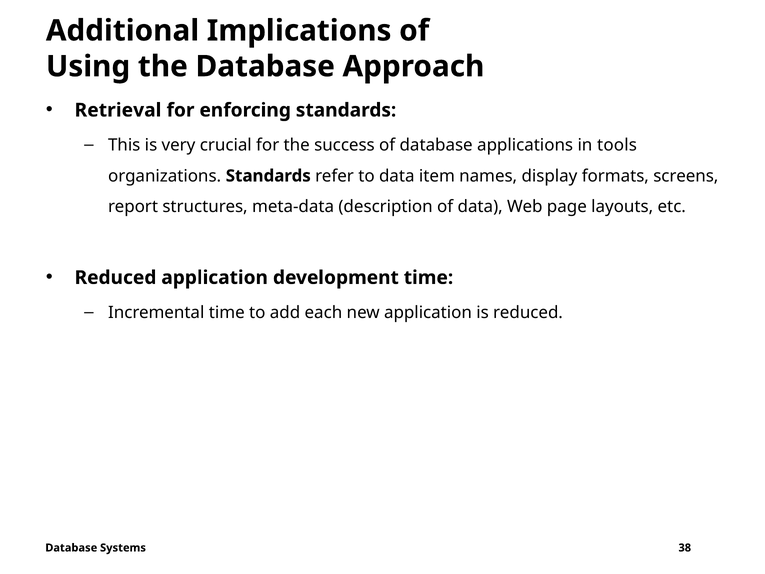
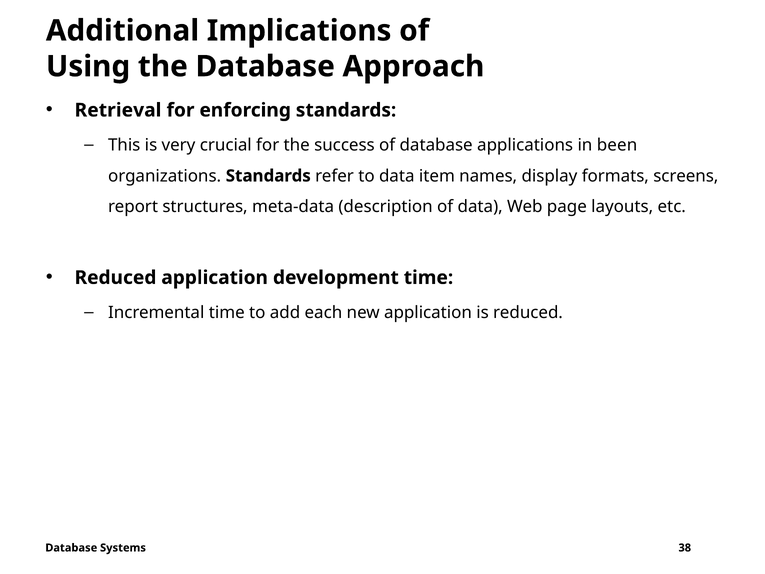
tools: tools -> been (617, 145)
